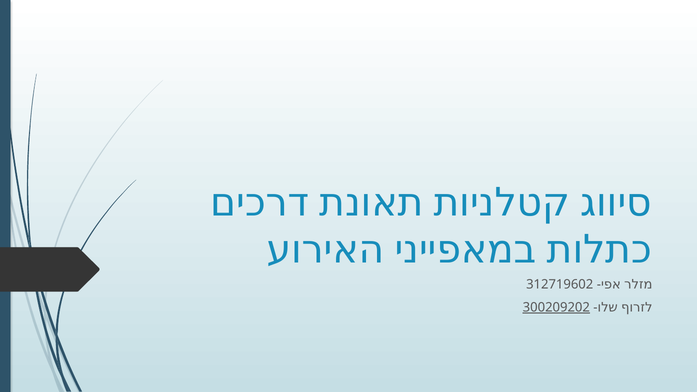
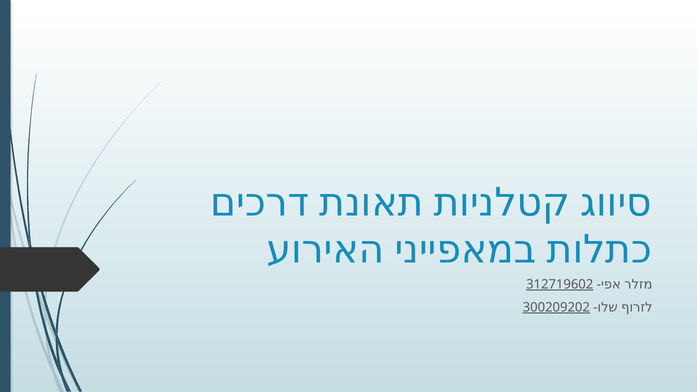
312719602 underline: none -> present (560, 284)
